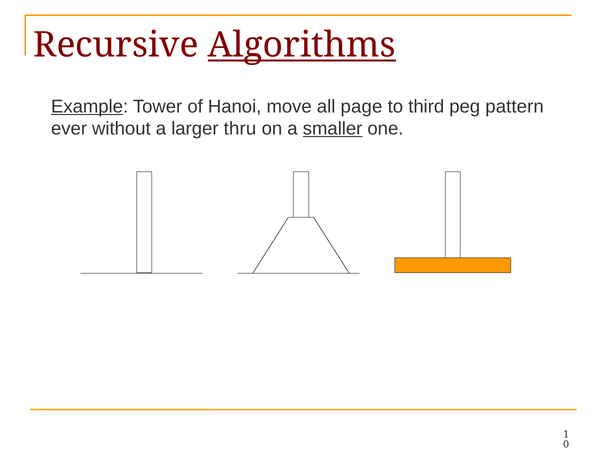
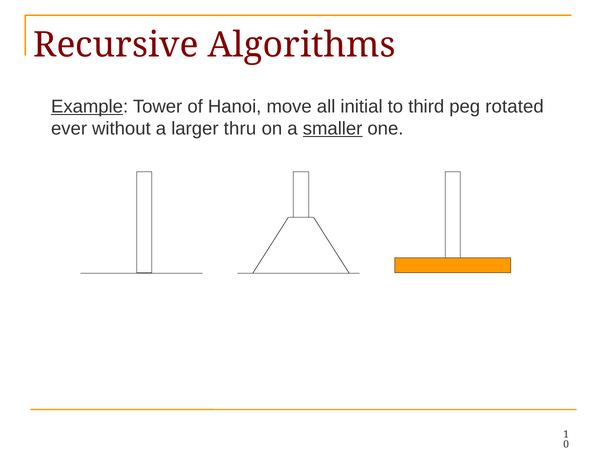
Algorithms underline: present -> none (302, 45)
page: page -> initial (362, 107)
pattern: pattern -> rotated (515, 107)
